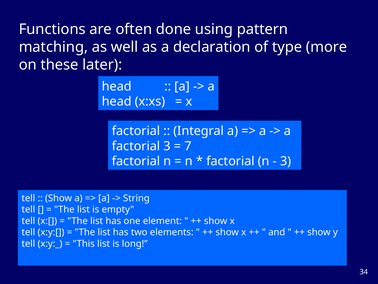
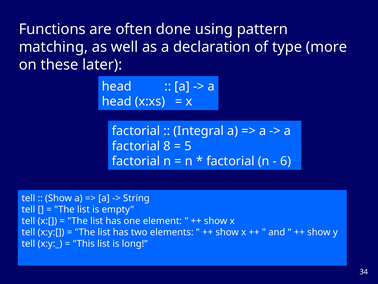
factorial 3: 3 -> 8 (167, 146)
7: 7 -> 5 (188, 146)
3: 3 -> 6 (286, 161)
